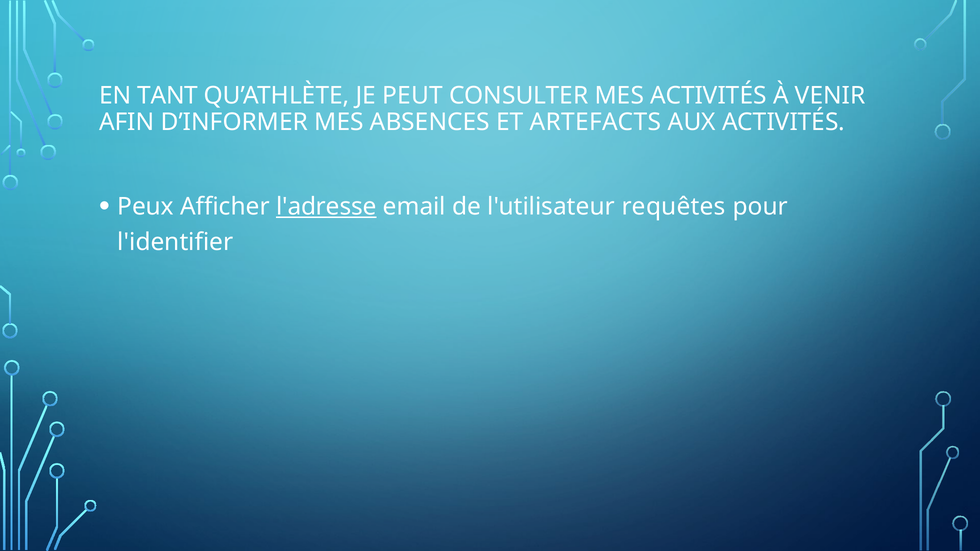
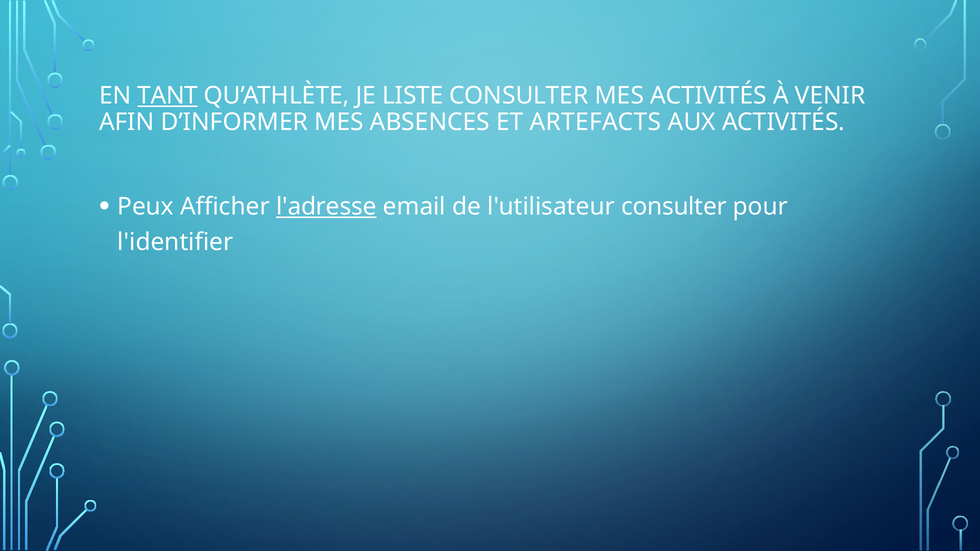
TANT underline: none -> present (168, 96)
PEUT: PEUT -> LISTE (413, 96)
l'utilisateur requêtes: requêtes -> consulter (674, 207)
